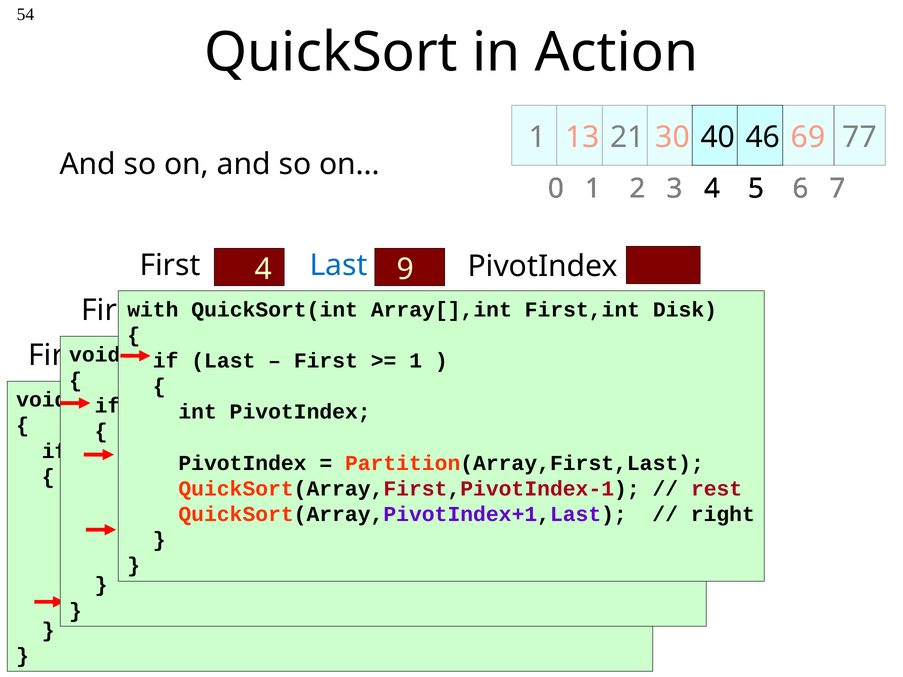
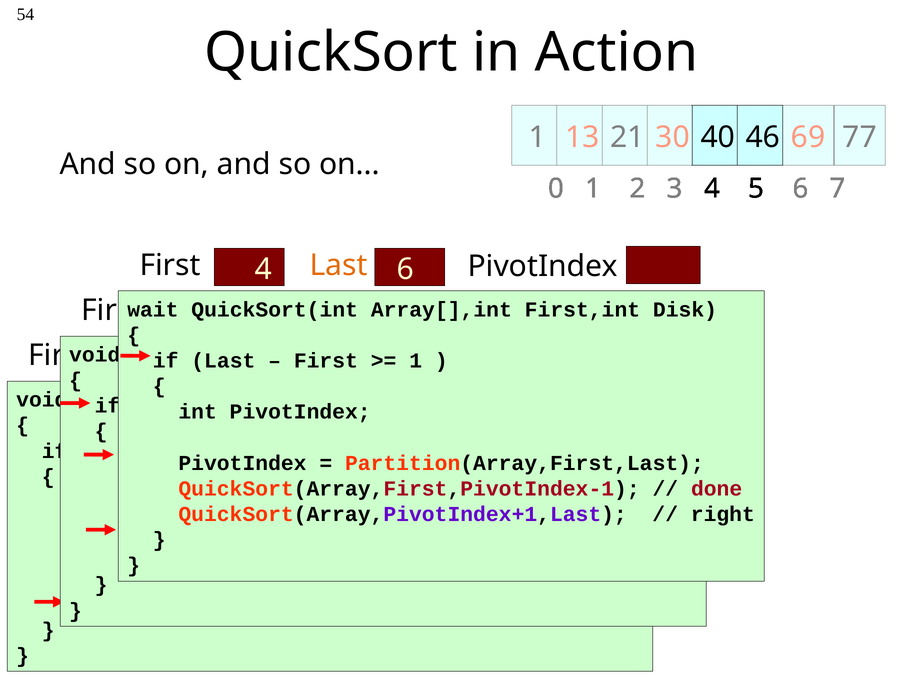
Last colour: blue -> orange (339, 265)
4 9: 9 -> 6 (406, 270)
with: with -> wait (153, 310)
rest: rest -> done (717, 489)
